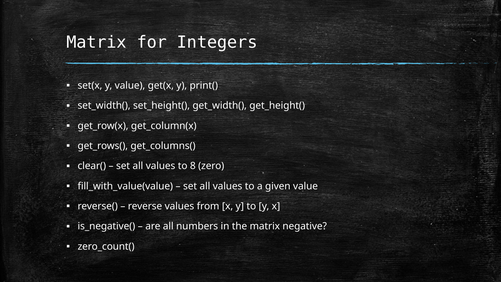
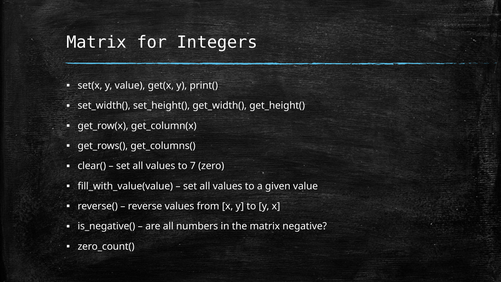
8: 8 -> 7 (193, 166)
